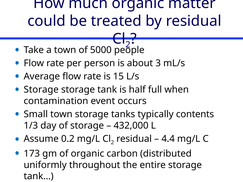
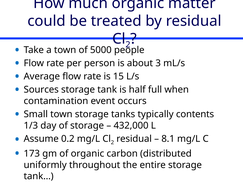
Storage: Storage -> Sources (41, 90)
4.4: 4.4 -> 8.1 (168, 139)
